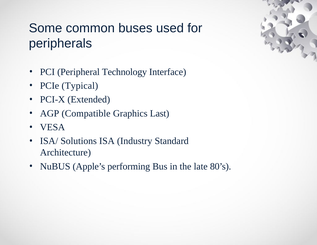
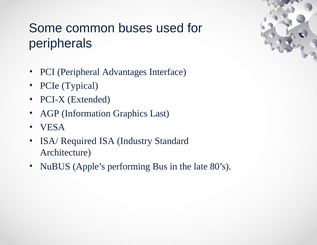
Technology: Technology -> Advantages (124, 72)
Compatible: Compatible -> Information (86, 113)
Solutions: Solutions -> Required (79, 141)
